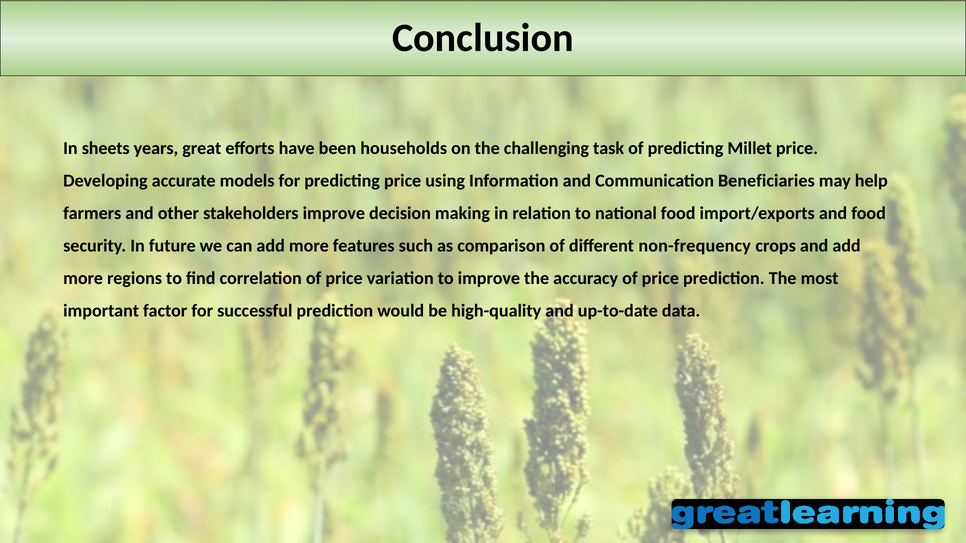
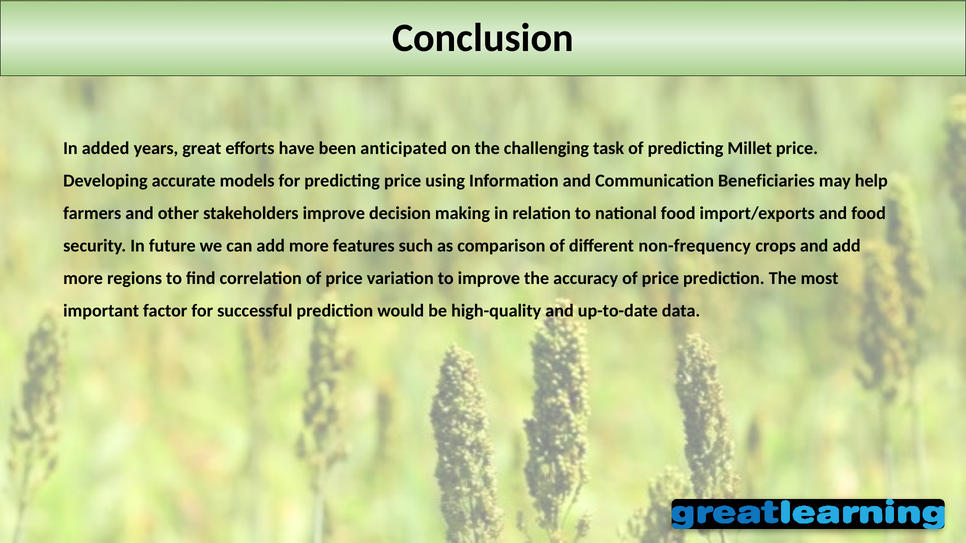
sheets: sheets -> added (106, 148)
households: households -> anticipated (404, 148)
